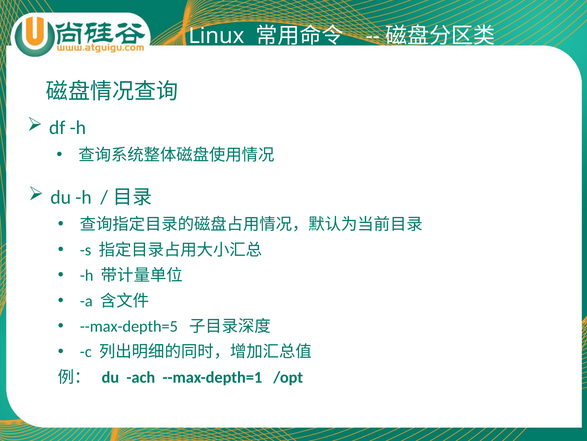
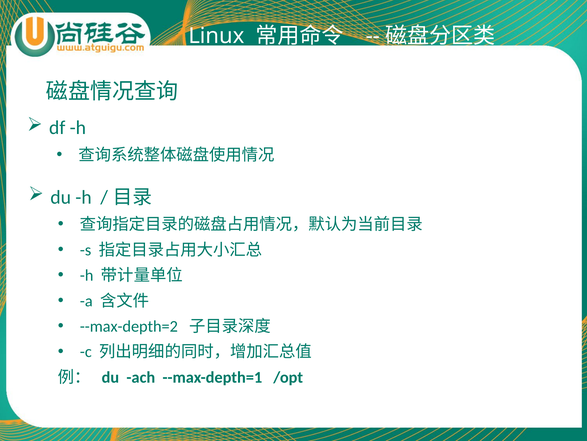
--max-depth=5: --max-depth=5 -> --max-depth=2 (129, 326)
